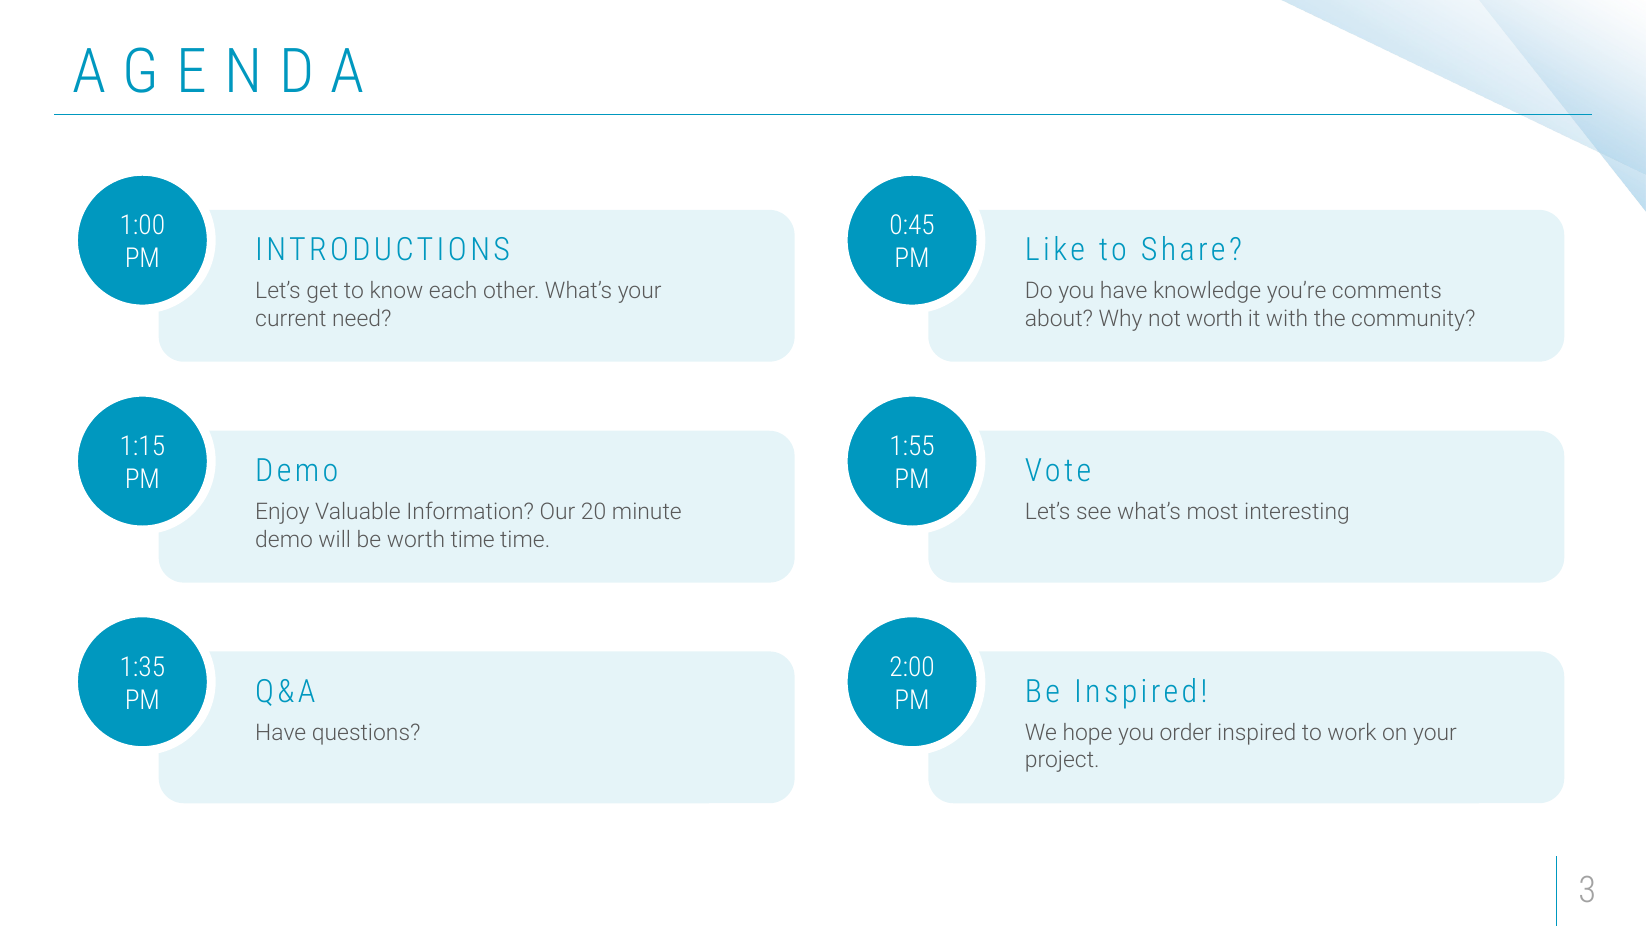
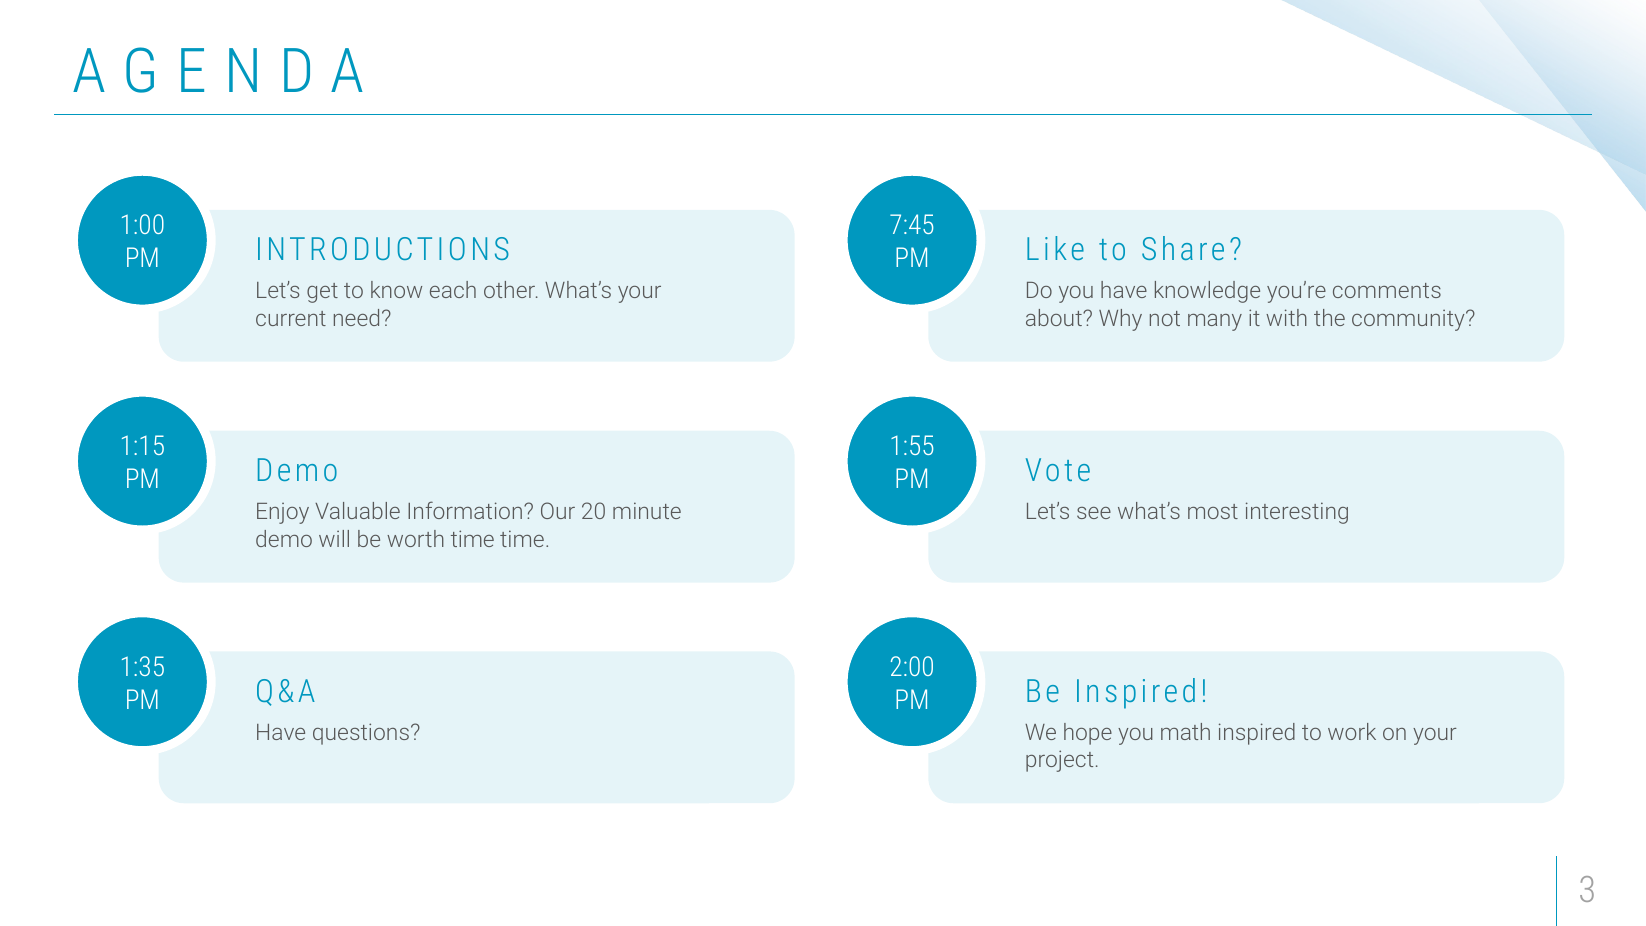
0:45: 0:45 -> 7:45 (912, 226)
not worth: worth -> many (1214, 319)
order: order -> math (1186, 733)
